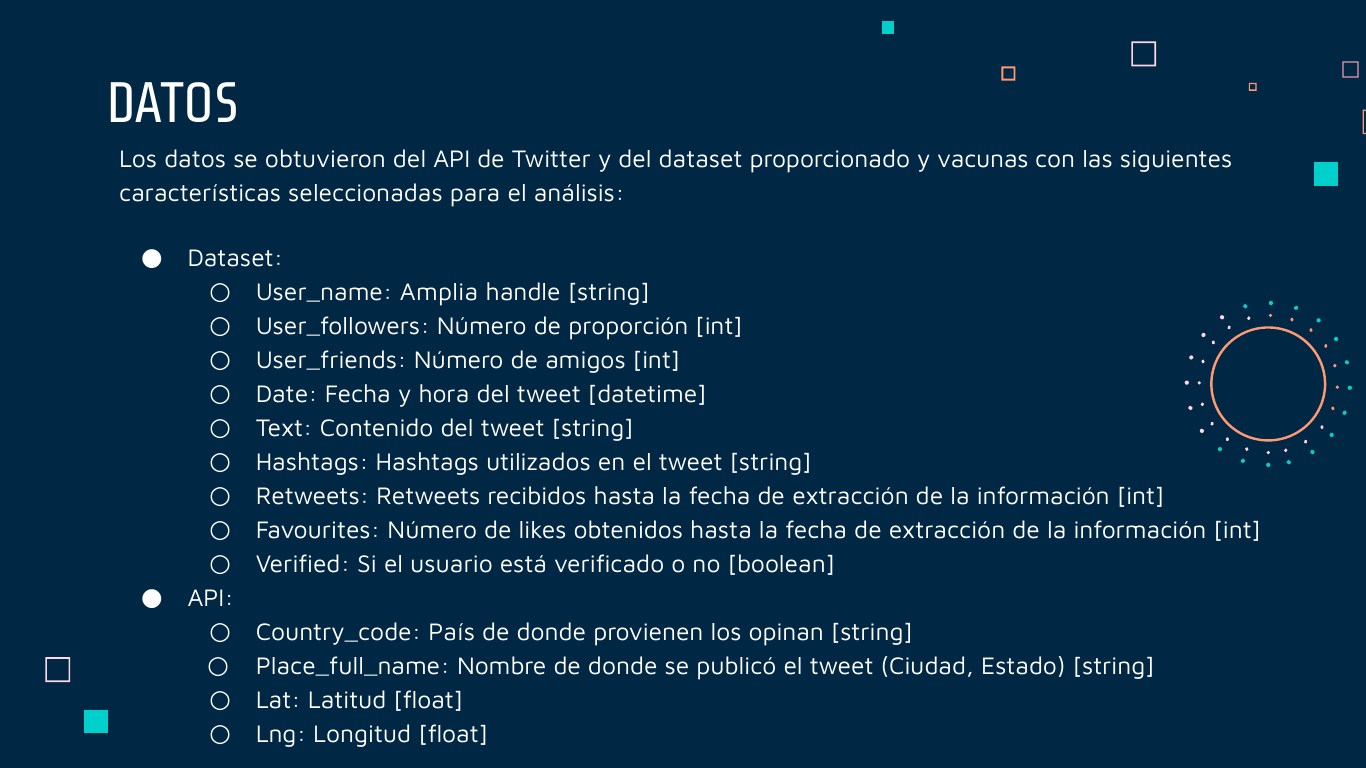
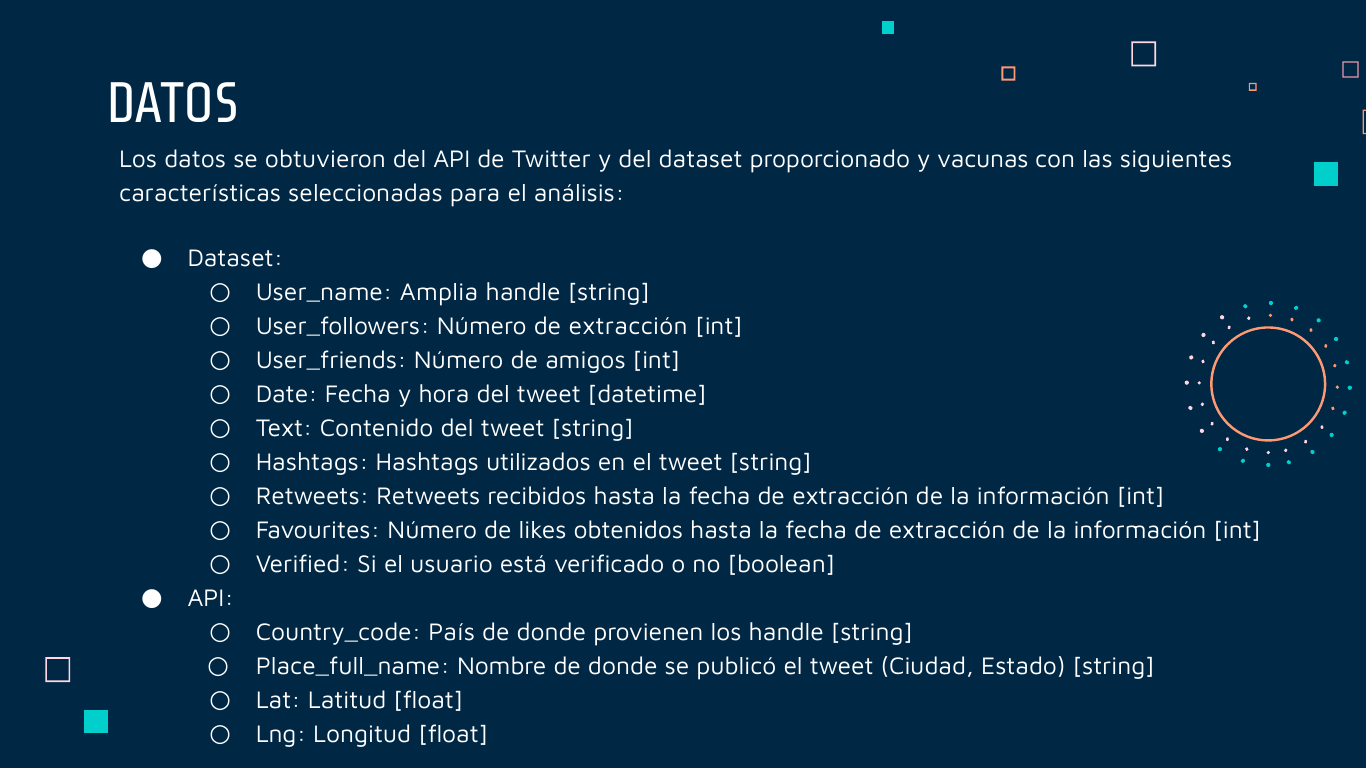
Número de proporción: proporción -> extracción (628, 326)
los opinan: opinan -> handle (786, 633)
